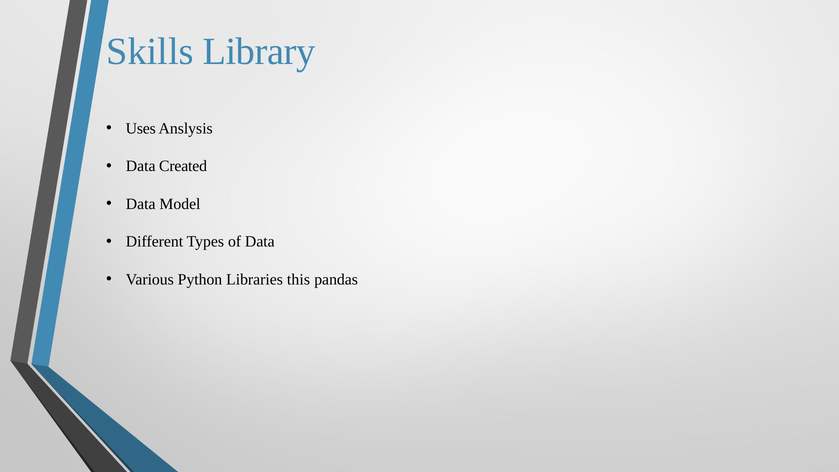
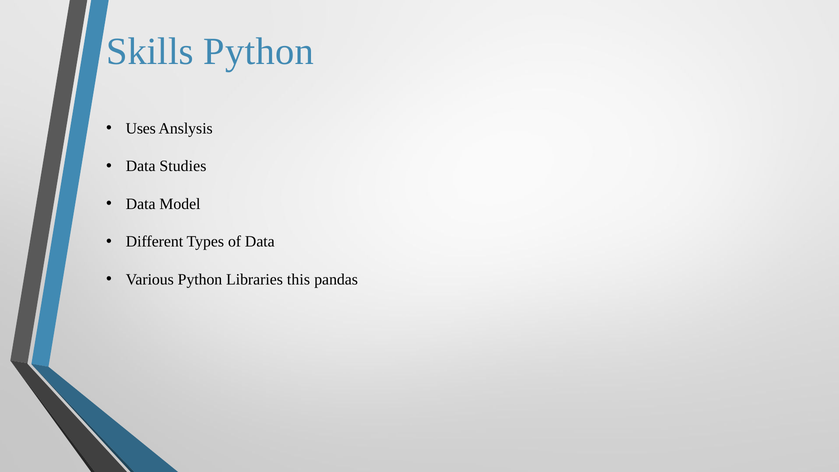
Skills Library: Library -> Python (259, 51)
Created: Created -> Studies (183, 166)
